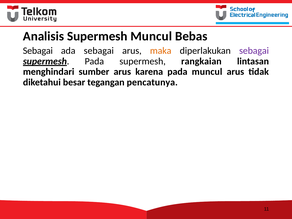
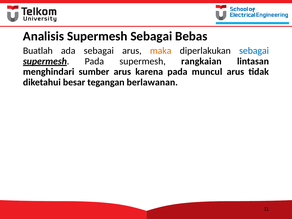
Supermesh Muncul: Muncul -> Sebagai (151, 36)
Sebagai: Sebagai -> Buatlah (38, 51)
sebagai colour: purple -> blue (254, 51)
pencatunya: pencatunya -> berlawanan (152, 82)
